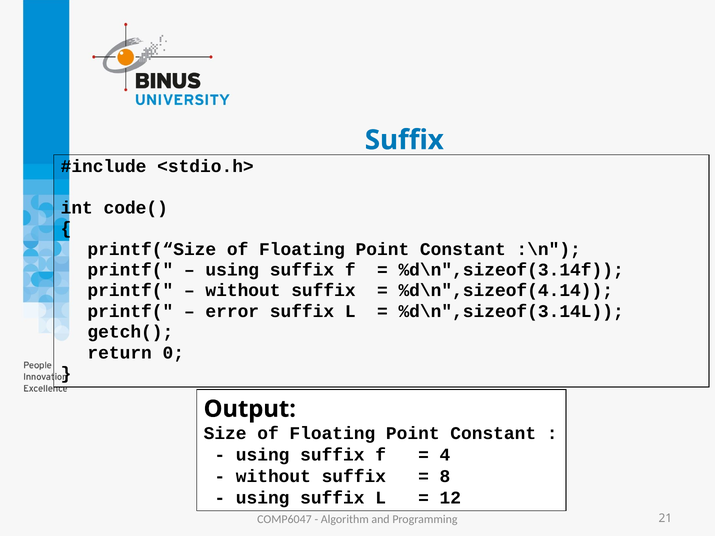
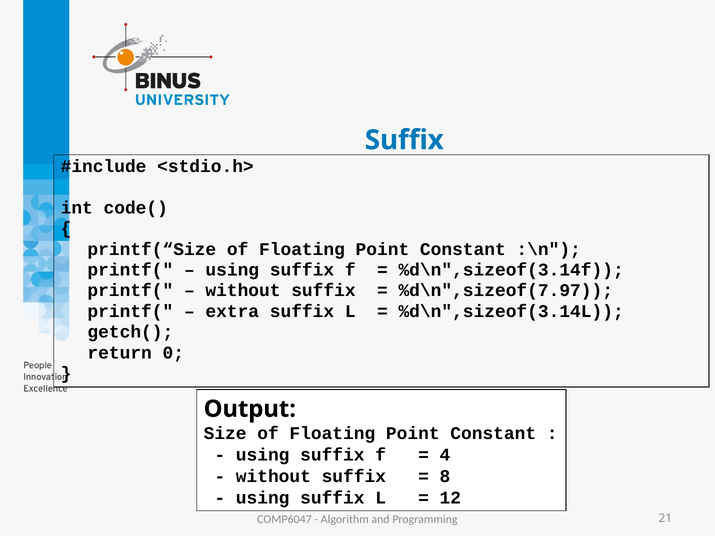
%d\n",sizeof(4.14: %d\n",sizeof(4.14 -> %d\n",sizeof(7.97 (506, 291)
error: error -> extra (232, 311)
